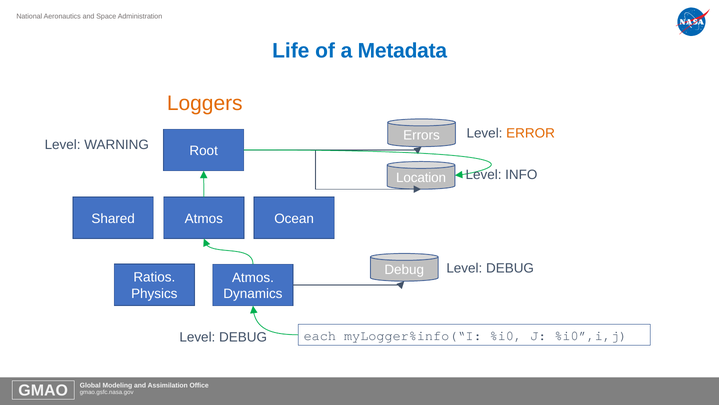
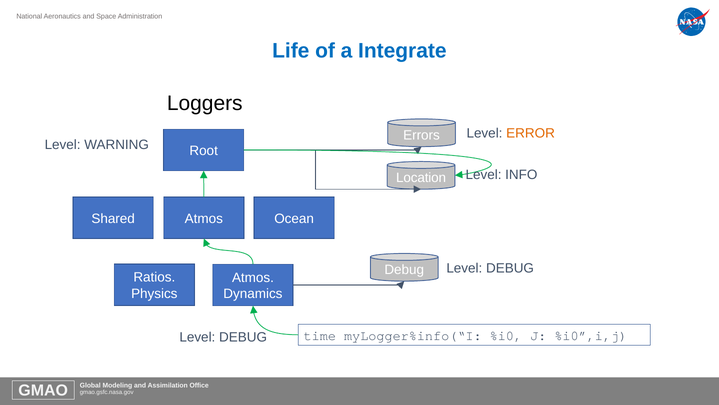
Metadata: Metadata -> Integrate (402, 51)
Loggers colour: orange -> black (205, 103)
each: each -> time (320, 335)
